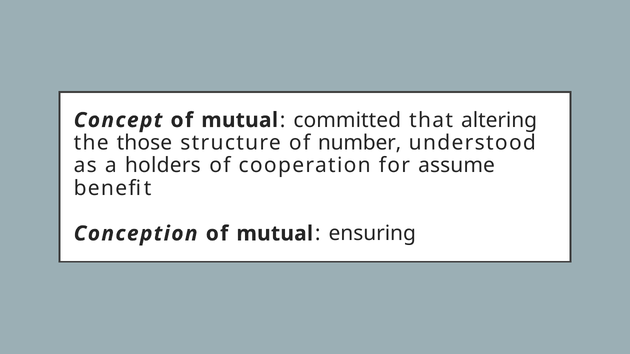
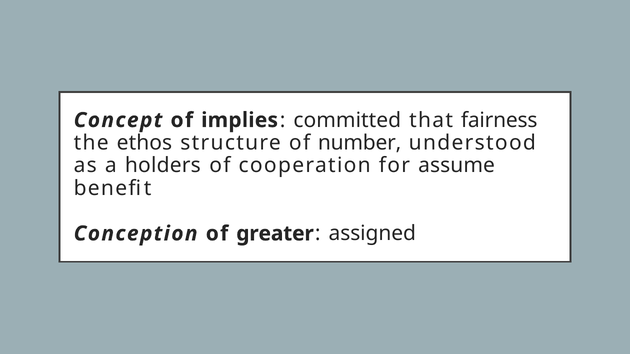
Concept of mutual: mutual -> implies (240, 120)
altering: altering -> fairness (499, 120)
those: those -> ethos (144, 143)
Conception of mutual: mutual -> greater (275, 234)
ensuring: ensuring -> assigned (372, 234)
